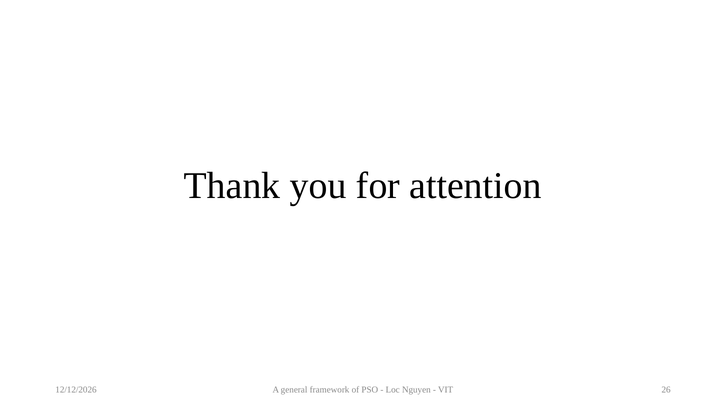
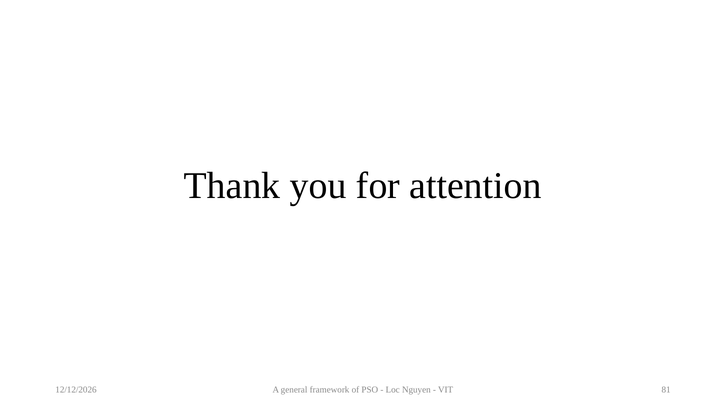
26: 26 -> 81 (666, 390)
